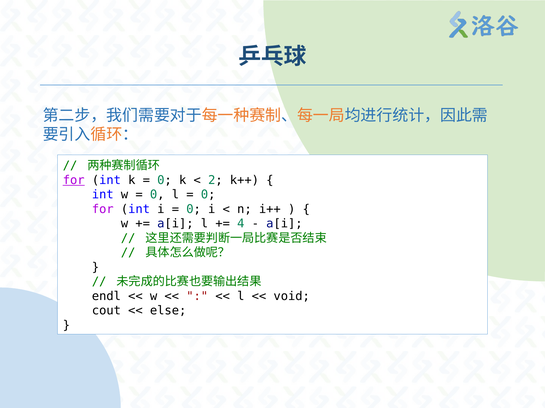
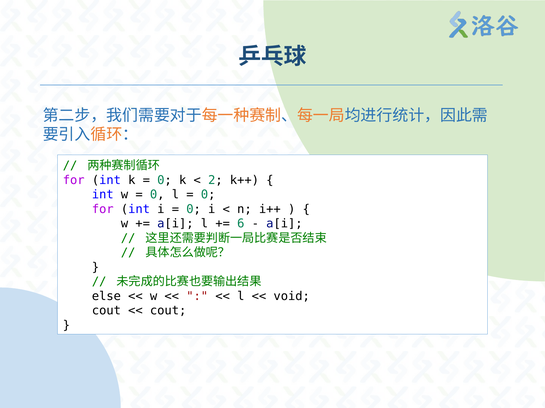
for underline: present -> none (74, 180)
4: 4 -> 6 (241, 224)
endl: endl -> else (106, 297)
else: else -> cout (168, 311)
